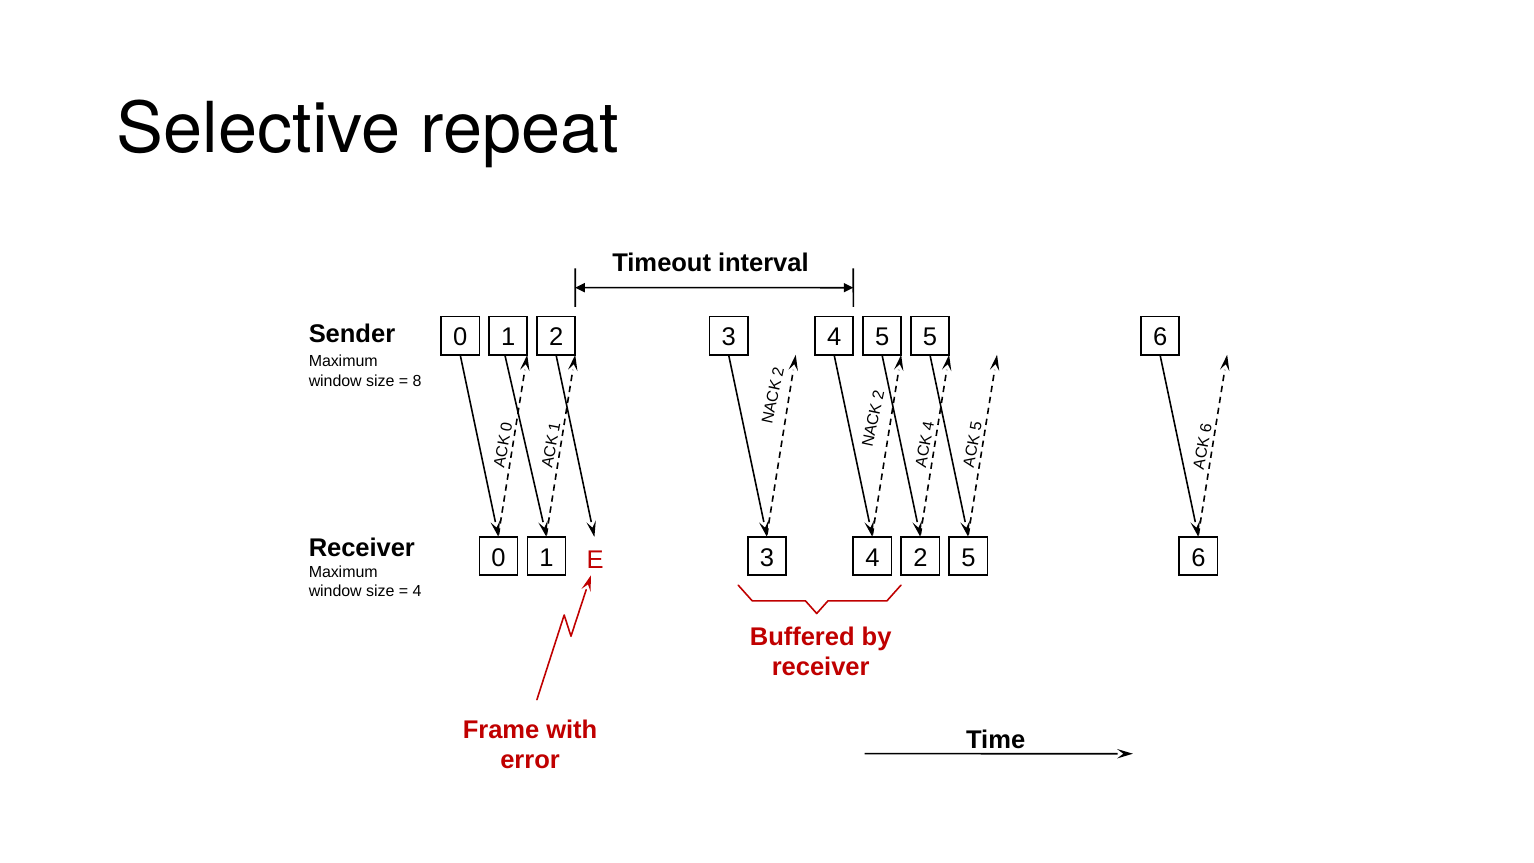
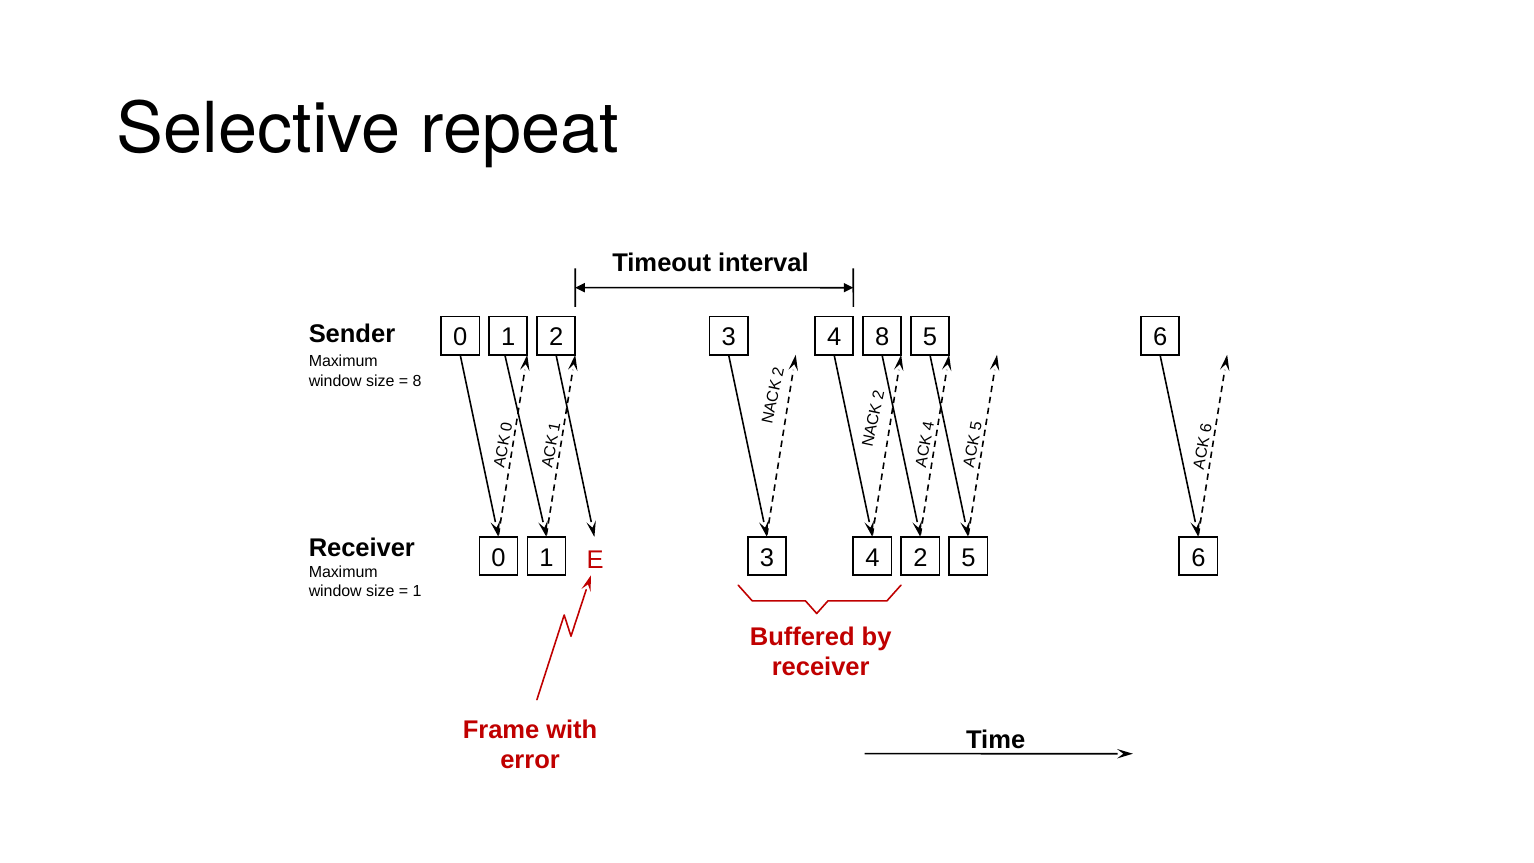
4 5: 5 -> 8 (882, 337)
4: 4 -> 1 (417, 592)
